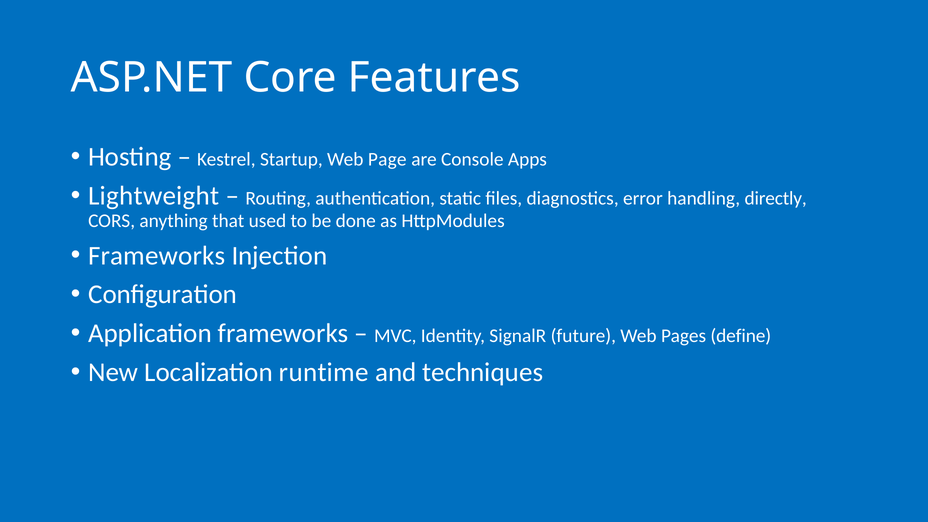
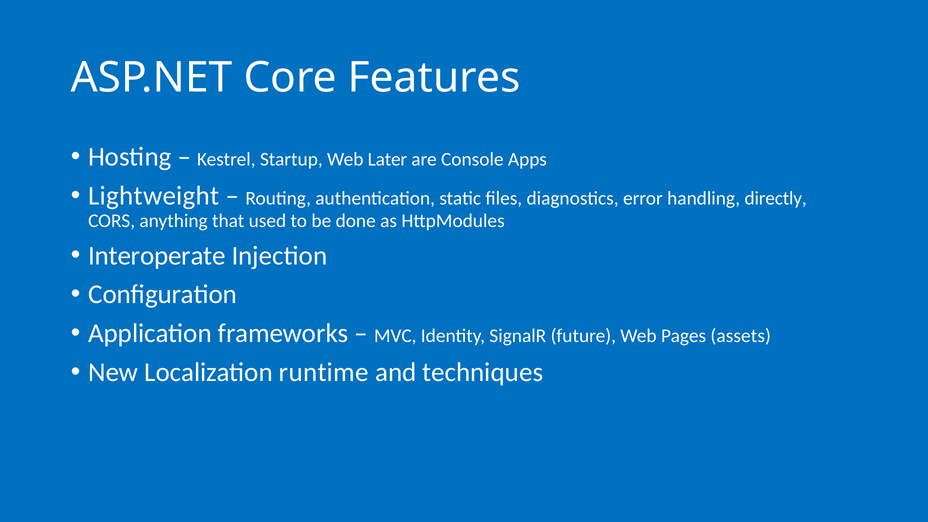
Page: Page -> Later (387, 159)
Frameworks: Frameworks -> Interoperate (157, 256)
define: define -> assets (741, 336)
